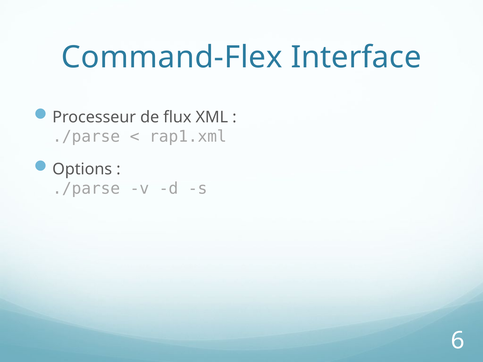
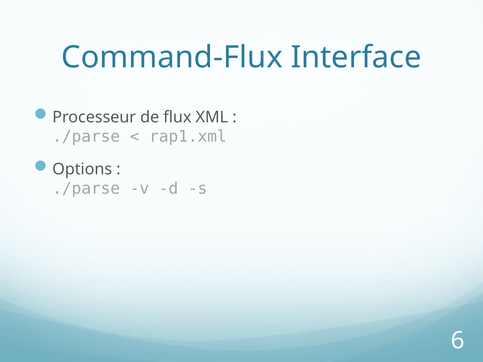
Command-Flex: Command-Flex -> Command-Flux (172, 58)
